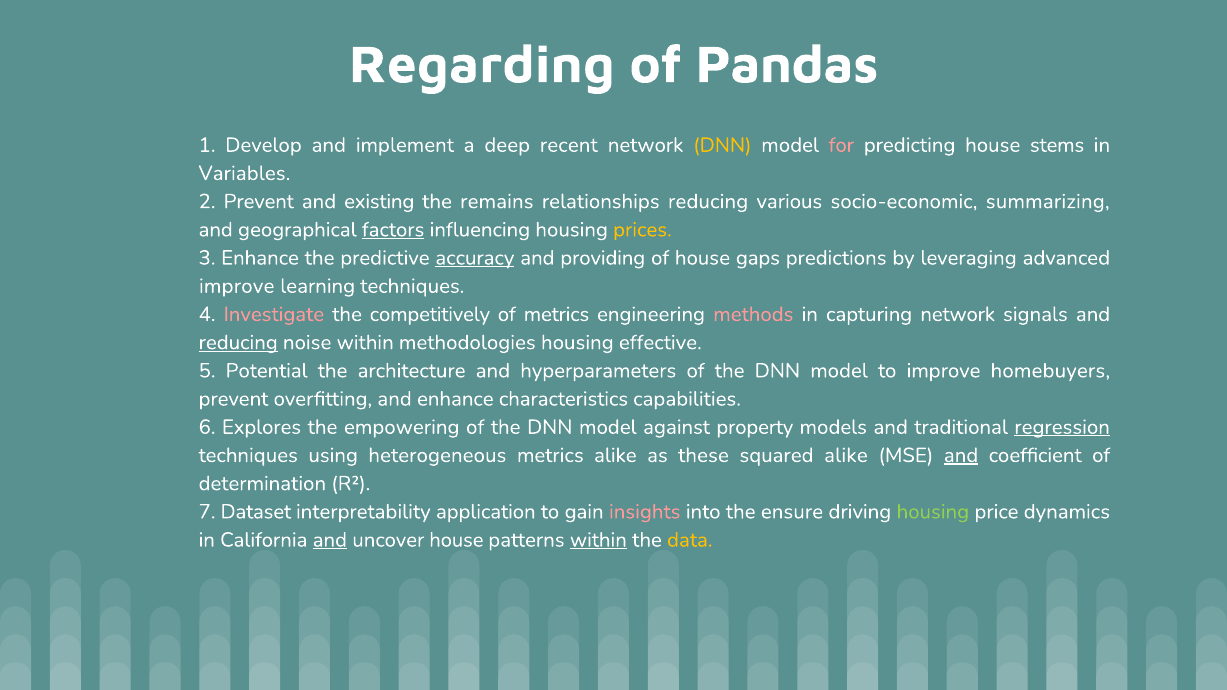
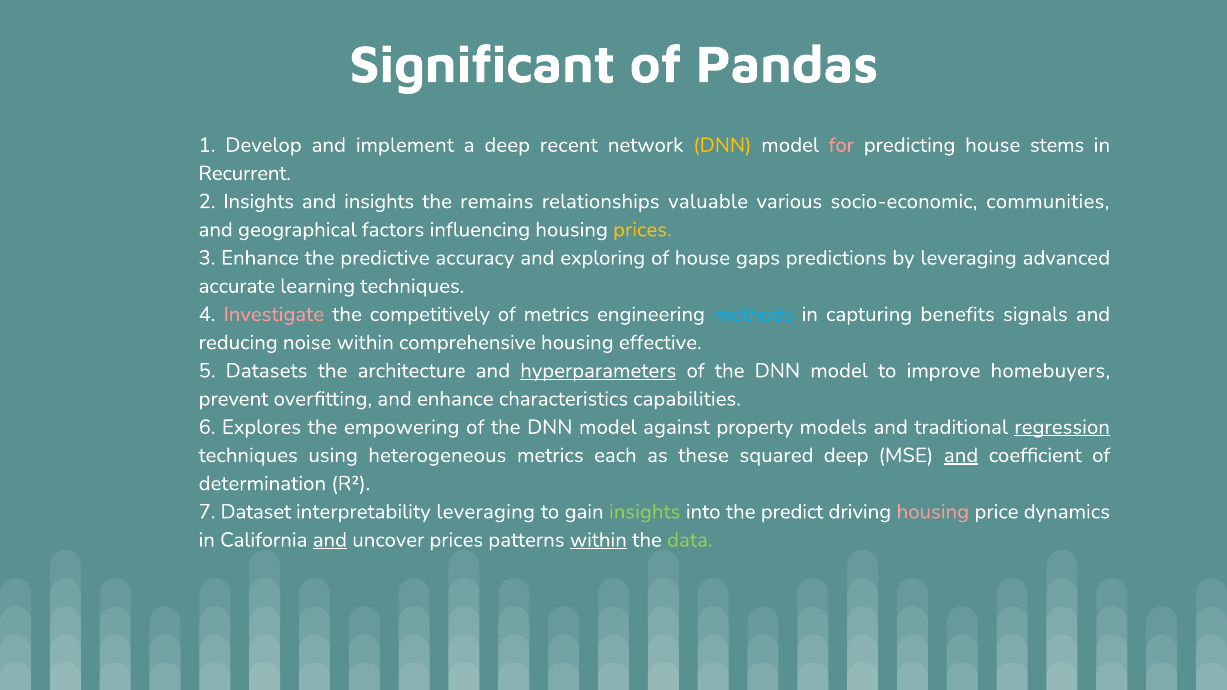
Regarding: Regarding -> Significant (482, 65)
Variables: Variables -> Recurrent (245, 173)
2 Prevent: Prevent -> Insights (259, 202)
and existing: existing -> insights (379, 202)
relationships reducing: reducing -> valuable (708, 202)
summarizing: summarizing -> communities (1048, 202)
factors underline: present -> none (393, 230)
accuracy underline: present -> none (475, 258)
providing: providing -> exploring (603, 258)
improve: improve -> accurate (237, 286)
methods colour: pink -> light blue (753, 314)
capturing network: network -> benefits (958, 314)
reducing underline: present -> none (238, 343)
methodologies: methodologies -> comprehensive (467, 343)
Potential: Potential -> Datasets (267, 371)
hyperparameters underline: none -> present (598, 371)
metrics alike: alike -> each (615, 455)
squared alike: alike -> deep (846, 455)
interpretability application: application -> leveraging (486, 512)
insights colour: pink -> light green (645, 512)
ensure: ensure -> predict (792, 512)
housing colour: light green -> pink (933, 512)
uncover house: house -> prices (456, 540)
data colour: yellow -> light green (690, 540)
